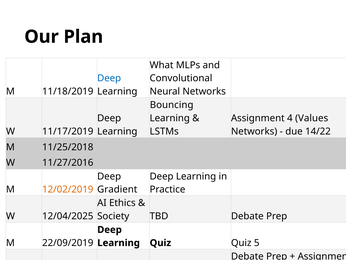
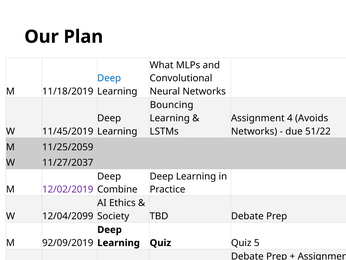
Values: Values -> Avoids (312, 118)
11/17/2019: 11/17/2019 -> 11/45/2019 (68, 131)
14/22: 14/22 -> 51/22 (318, 131)
11/25/2018: 11/25/2018 -> 11/25/2059 (68, 147)
11/27/2016: 11/27/2016 -> 11/27/2037 (68, 162)
12/02/2019 colour: orange -> purple (68, 189)
Gradient: Gradient -> Combine (117, 189)
12/04/2025: 12/04/2025 -> 12/04/2099 (68, 216)
22/09/2019: 22/09/2019 -> 92/09/2019 (68, 242)
